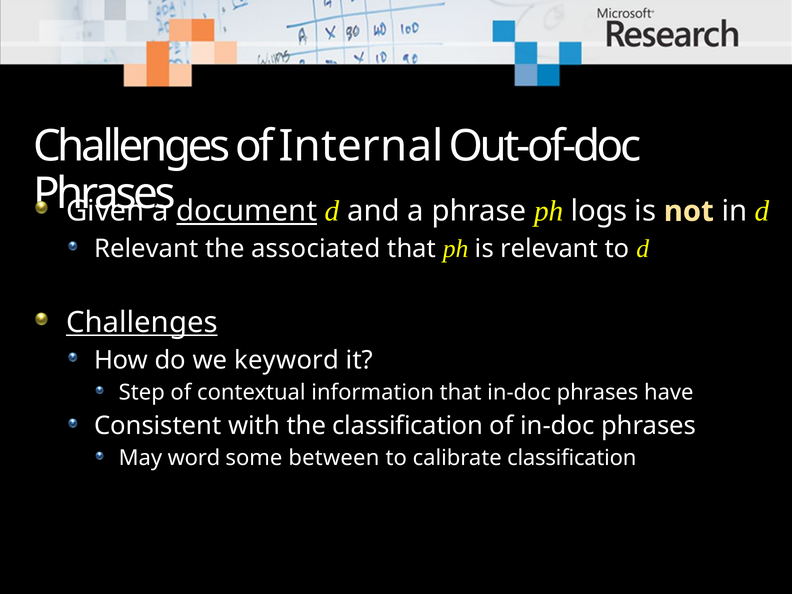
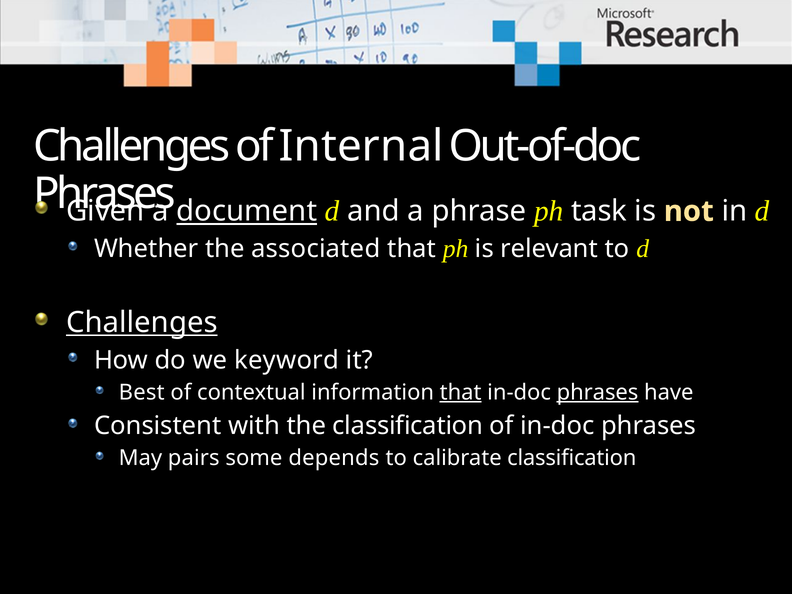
logs: logs -> task (599, 211)
Relevant: Relevant -> Whether (146, 249)
Step: Step -> Best (142, 392)
that underline: none -> present (461, 392)
phrases underline: none -> present (598, 392)
word: word -> pairs (194, 458)
between: between -> depends (334, 458)
